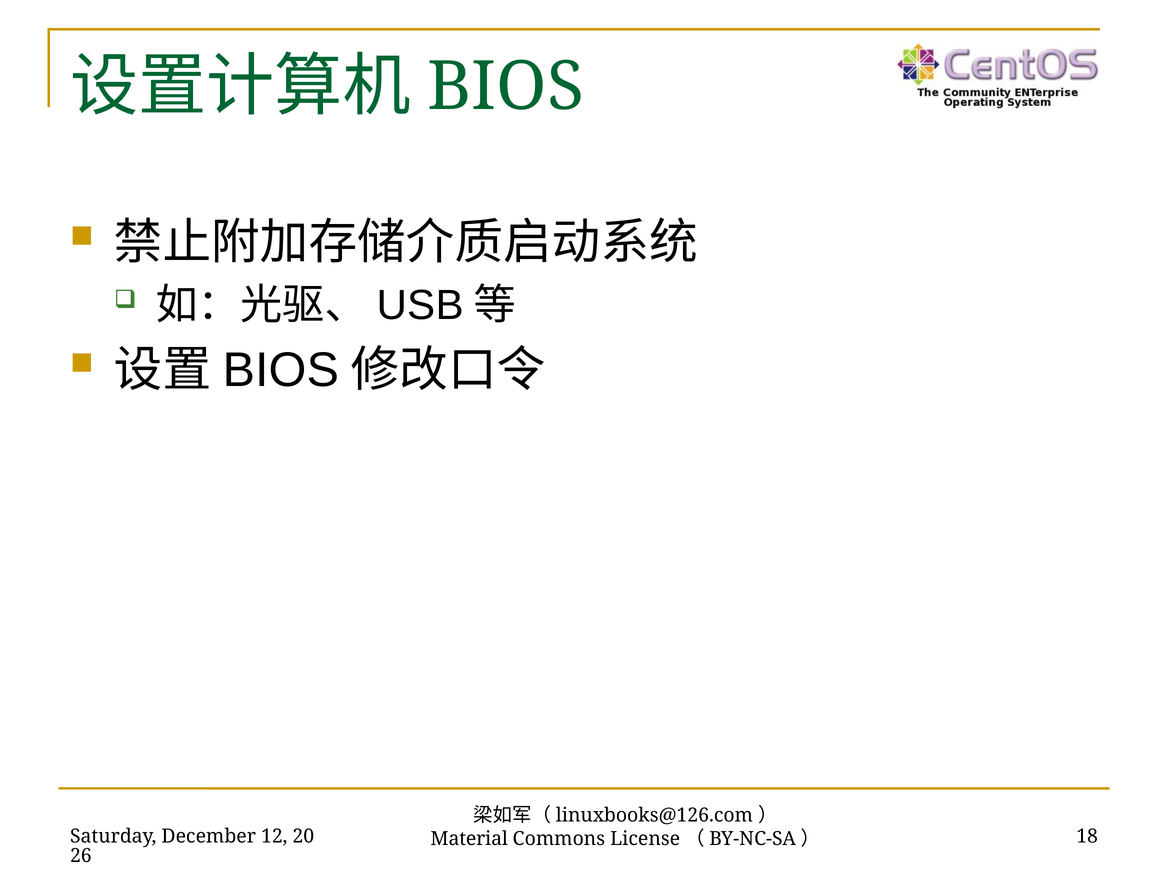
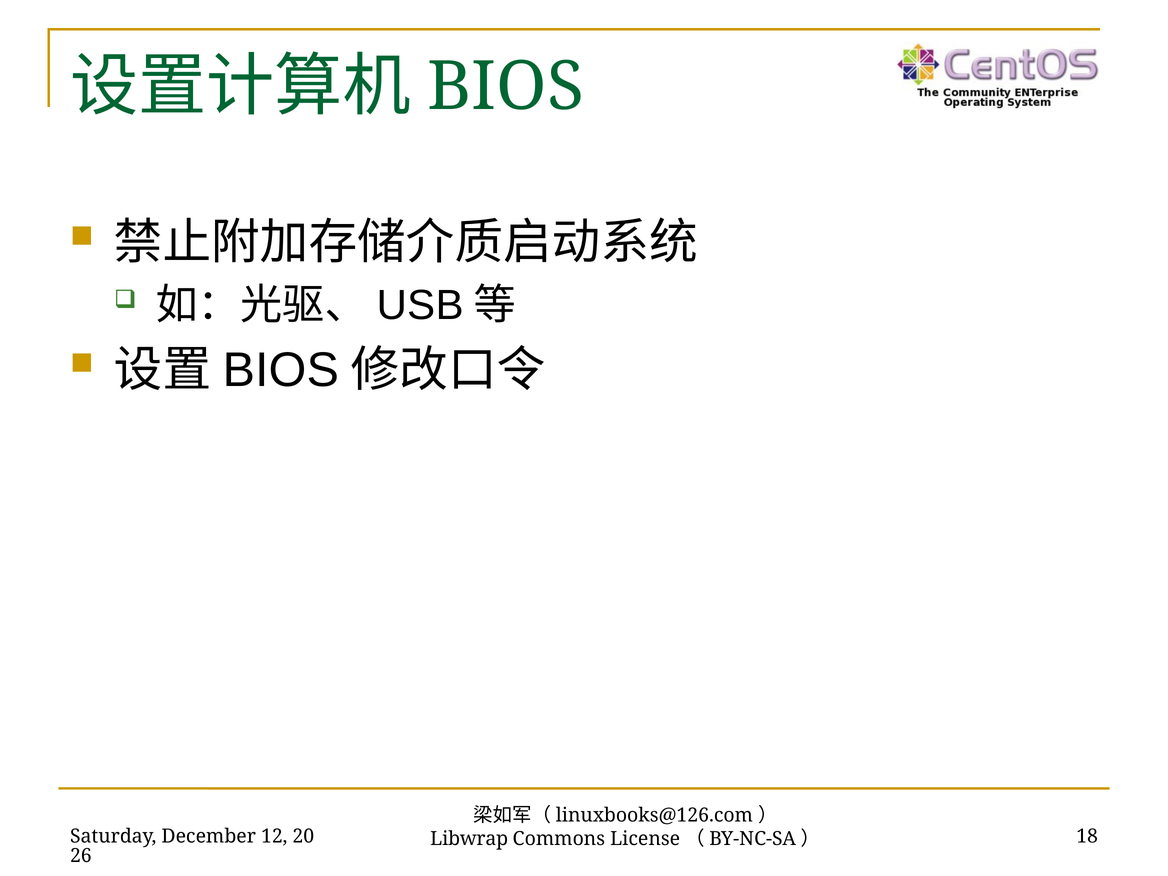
Material: Material -> Libwrap (469, 839)
